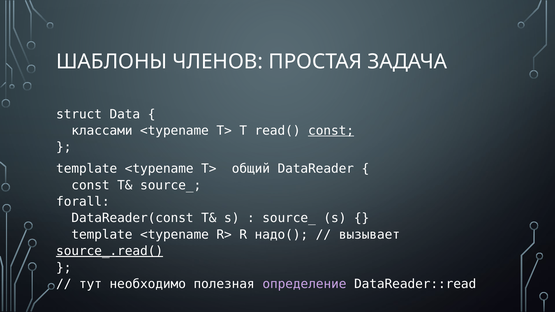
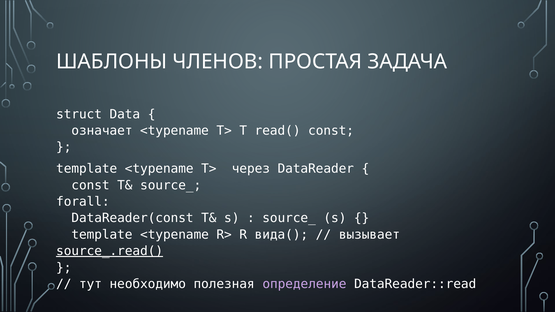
классами: классами -> означает (102, 131)
const underline: present -> none (331, 131)
общий: общий -> через (251, 169)
надо(: надо( -> вида( (281, 235)
